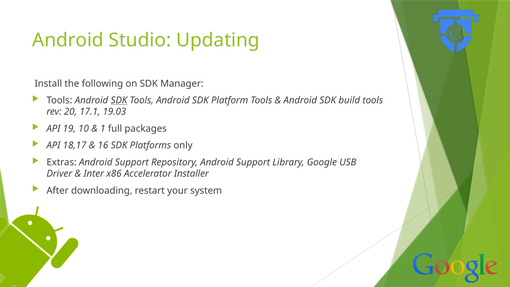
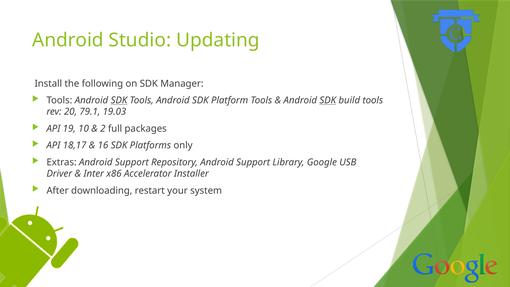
SDK underline: none -> present (328, 100)
17.1: 17.1 -> 79.1 (90, 112)
1: 1 -> 2 (103, 129)
